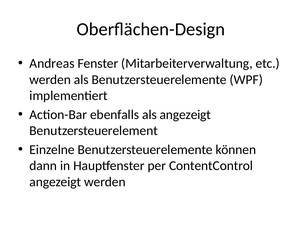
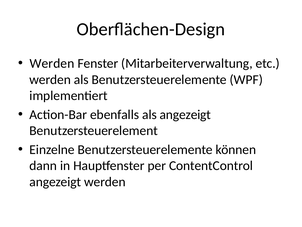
Andreas: Andreas -> Werden (52, 63)
